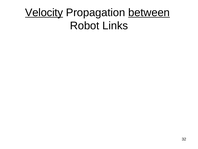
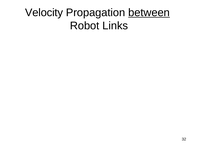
Velocity underline: present -> none (44, 12)
